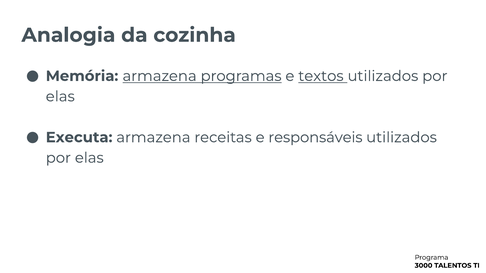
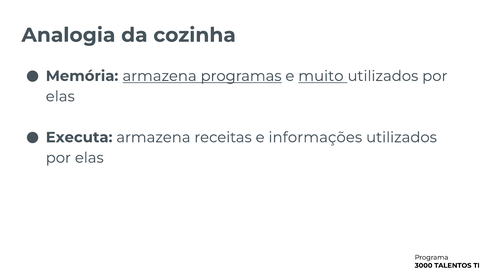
textos: textos -> muito (321, 76)
responsáveis: responsáveis -> informações (315, 138)
